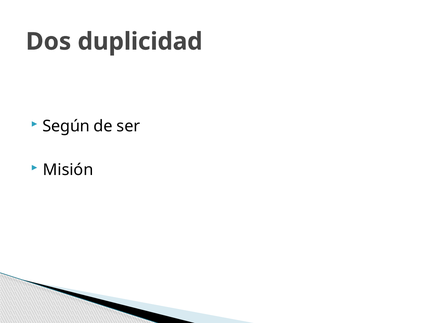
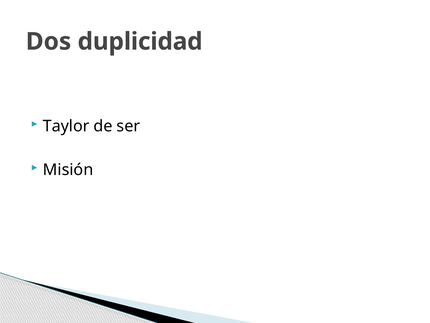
Según: Según -> Taylor (66, 126)
